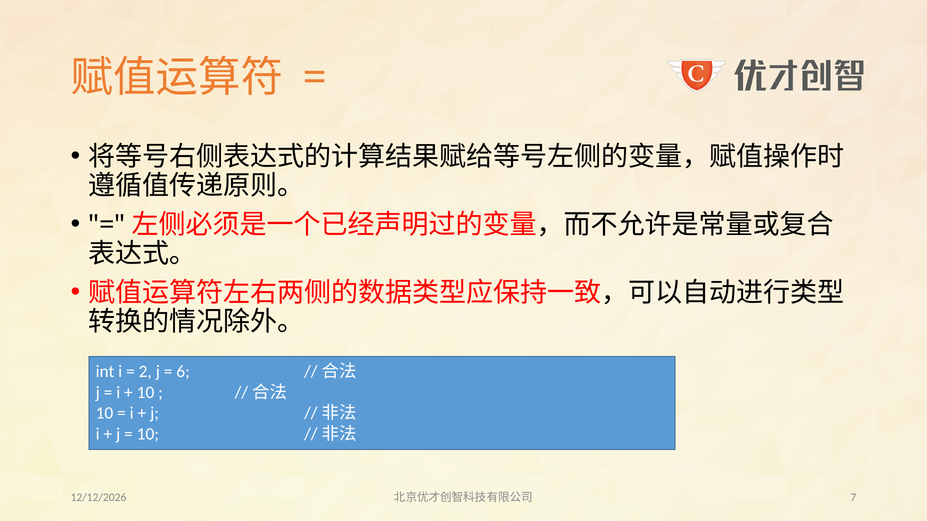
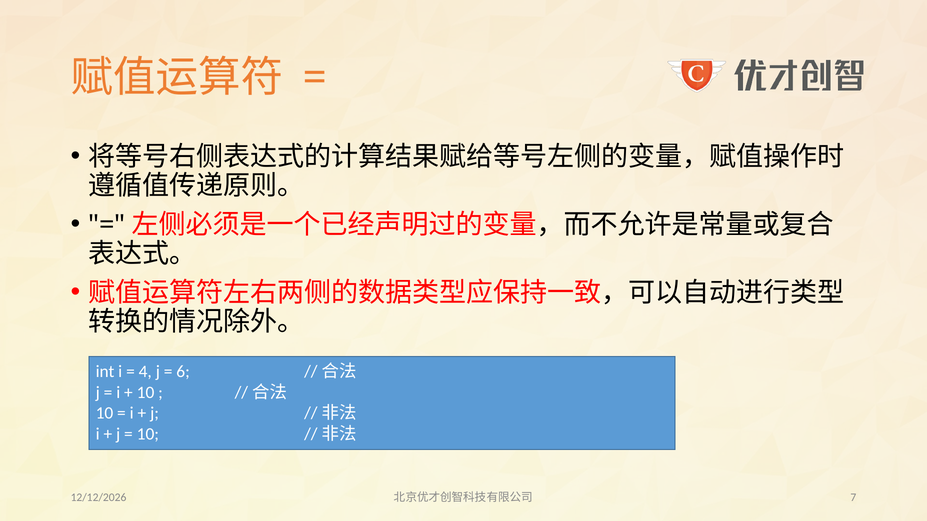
2: 2 -> 4 (145, 372)
